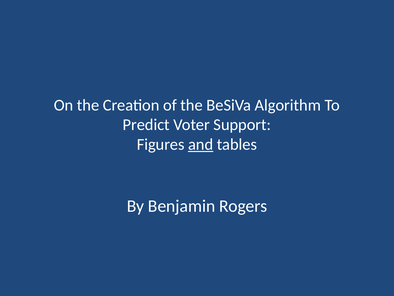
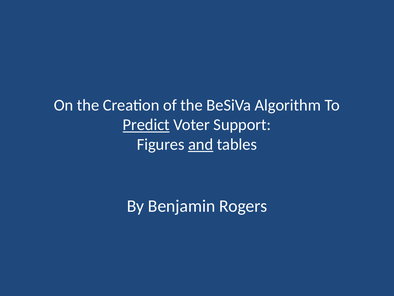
Predict underline: none -> present (146, 125)
